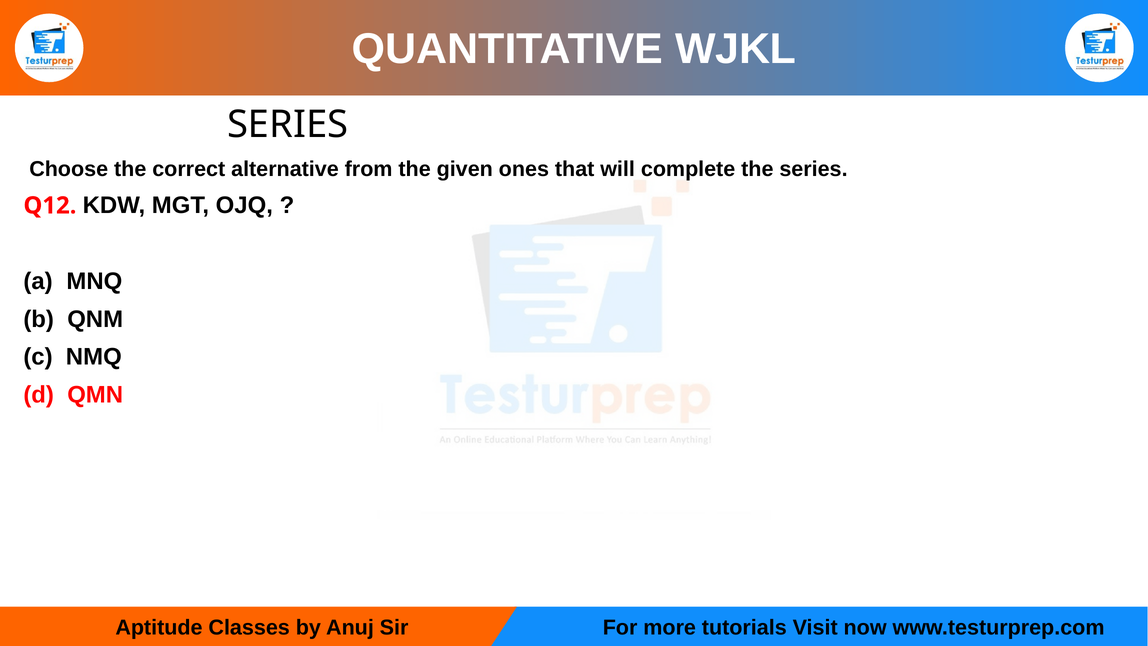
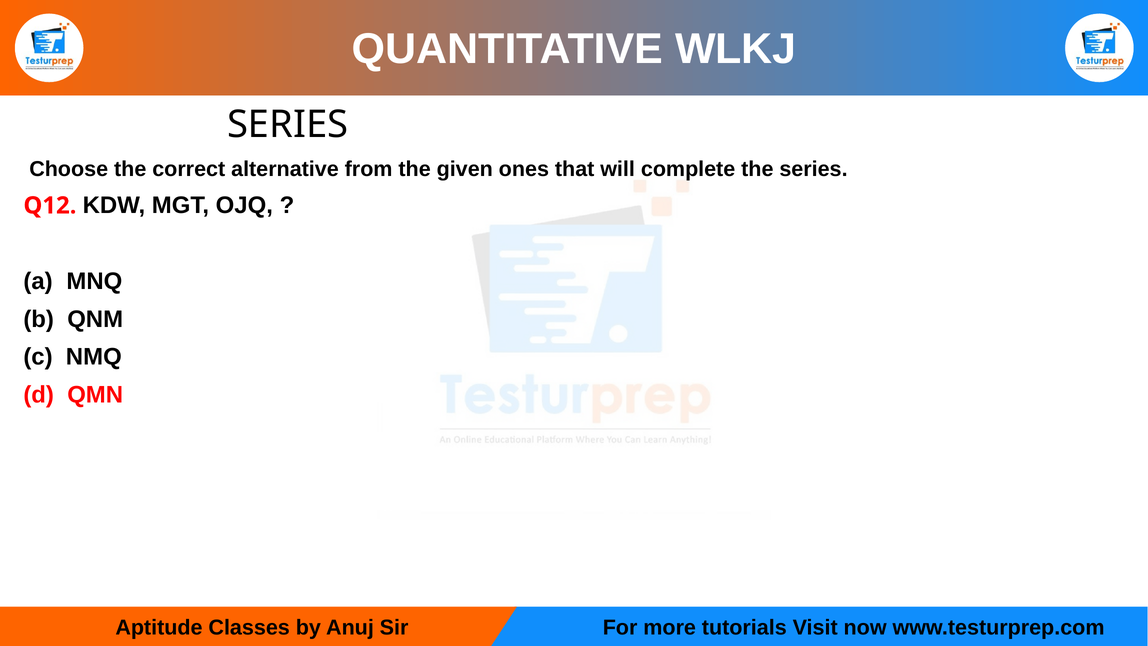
WJKL: WJKL -> WLKJ (736, 49)
